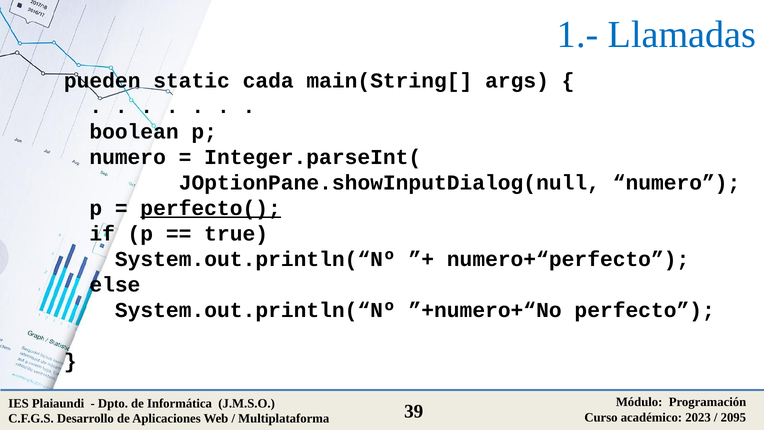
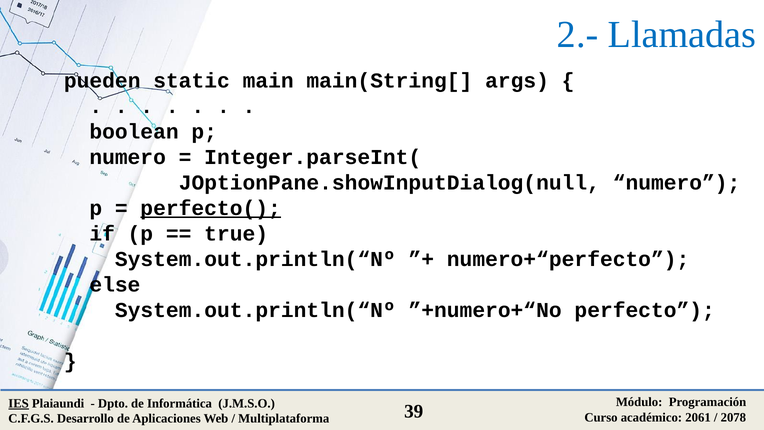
1.-: 1.- -> 2.- (578, 35)
cada: cada -> main (268, 81)
IES underline: none -> present (19, 403)
2023: 2023 -> 2061 (698, 417)
2095: 2095 -> 2078 (733, 417)
